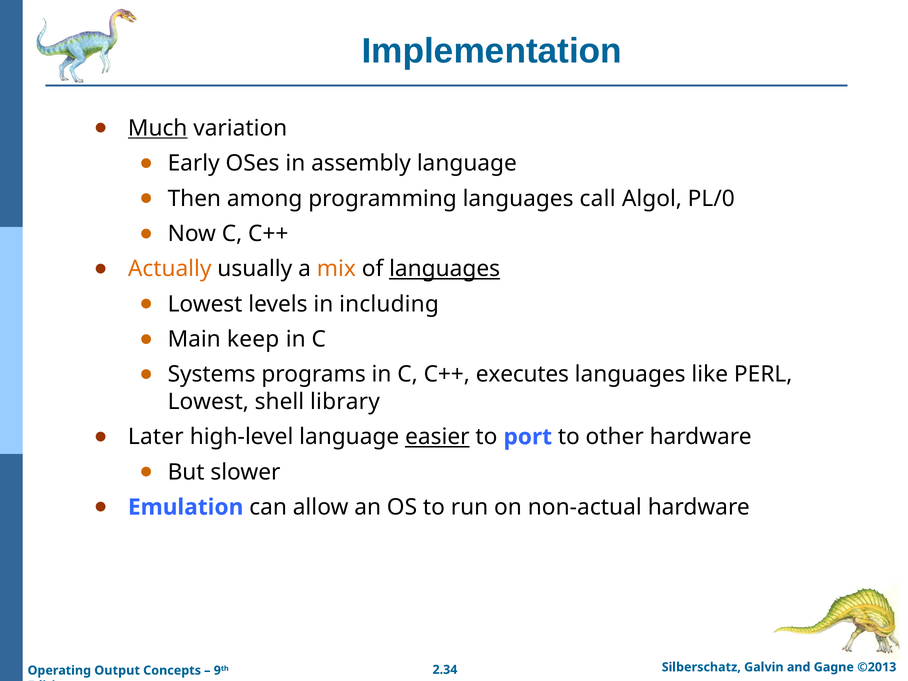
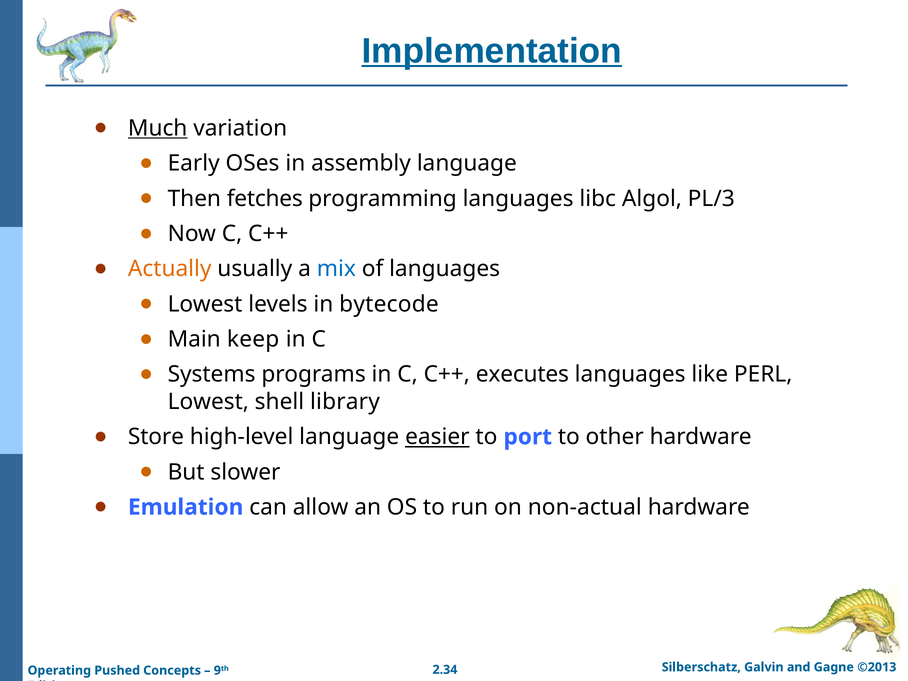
Implementation underline: none -> present (492, 51)
among: among -> fetches (265, 199)
call: call -> libc (598, 199)
PL/0: PL/0 -> PL/3 (711, 199)
mix colour: orange -> blue (336, 269)
languages underline: present -> none (445, 269)
including: including -> bytecode (389, 304)
Later: Later -> Store (156, 437)
Output: Output -> Pushed (117, 670)
